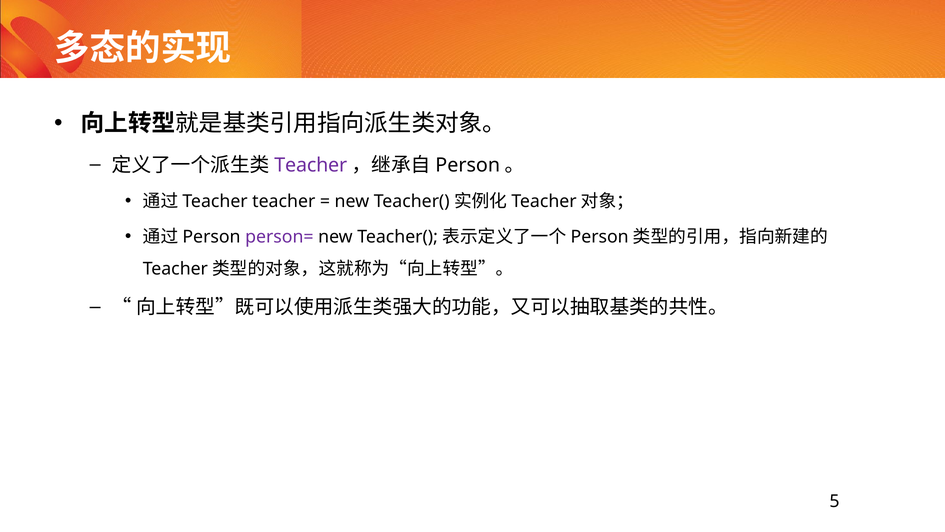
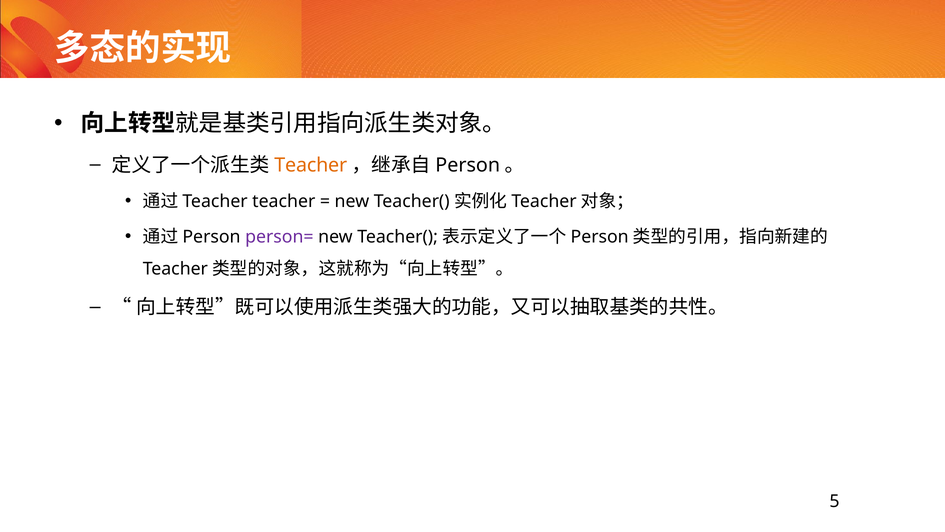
Teacher colour: purple -> orange (311, 165)
